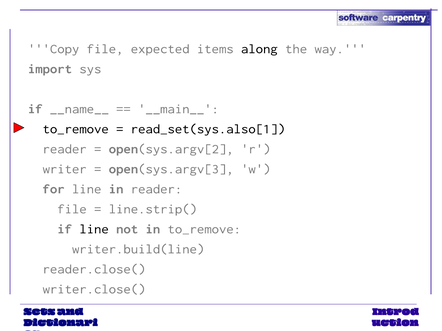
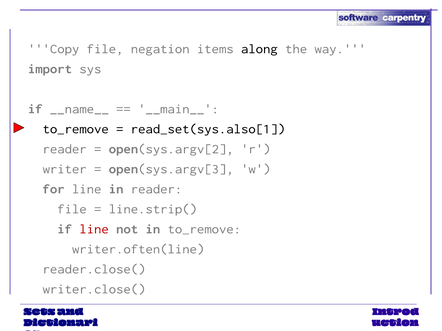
expected: expected -> negation (160, 49)
line colour: black -> red (94, 229)
writer.build(line: writer.build(line -> writer.often(line (138, 249)
